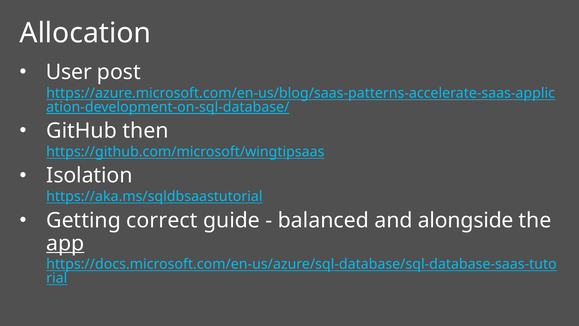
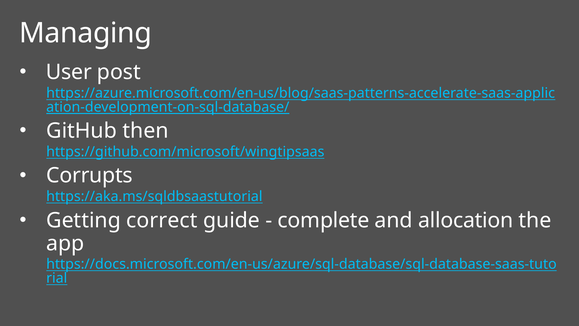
Allocation: Allocation -> Managing (85, 33)
Isolation: Isolation -> Corrupts (89, 175)
balanced: balanced -> complete (324, 220)
alongside: alongside -> allocation (466, 220)
app underline: present -> none (65, 243)
